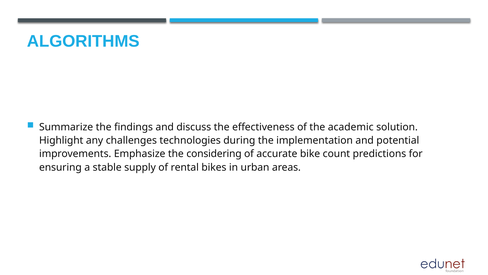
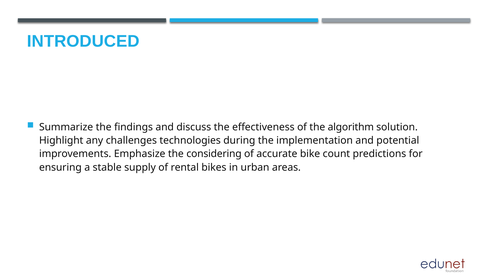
ALGORITHMS: ALGORITHMS -> INTRODUCED (83, 41)
academic: academic -> algorithm (351, 127)
